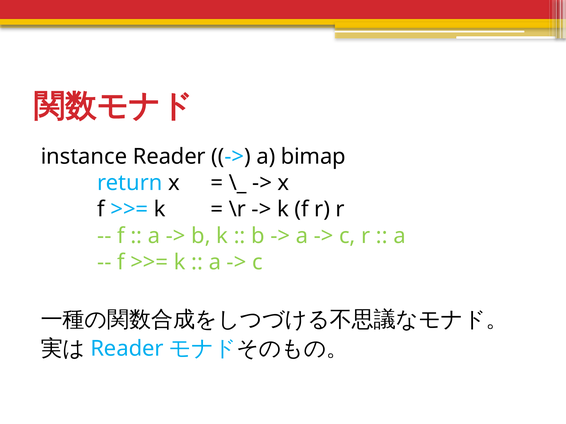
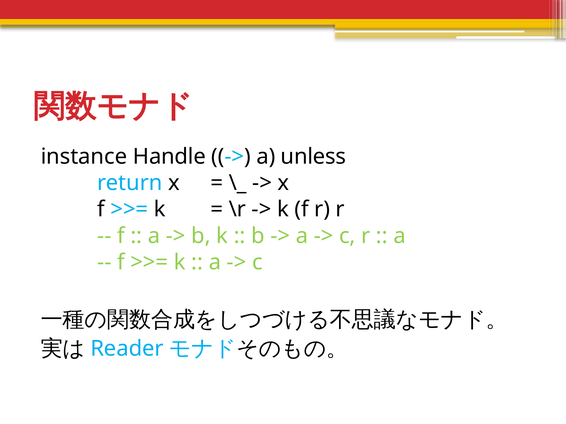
instance Reader: Reader -> Handle (169, 157)
bimap: bimap -> unless (313, 157)
